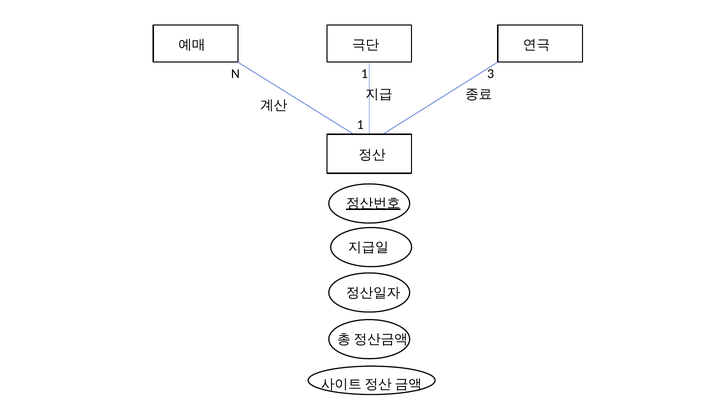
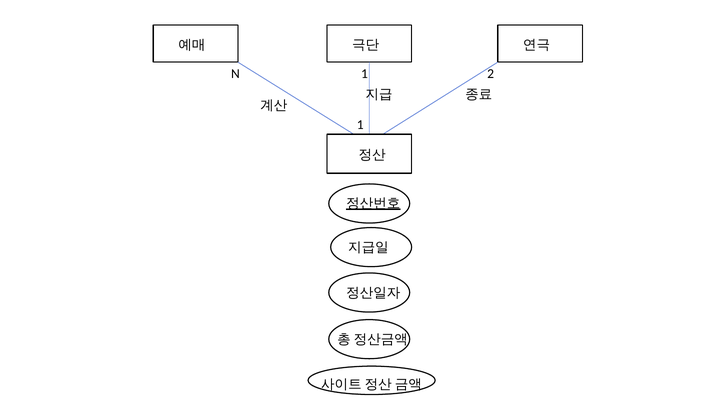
3: 3 -> 2 (491, 74)
